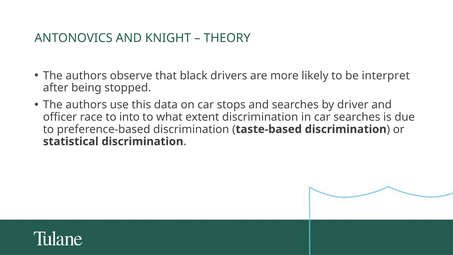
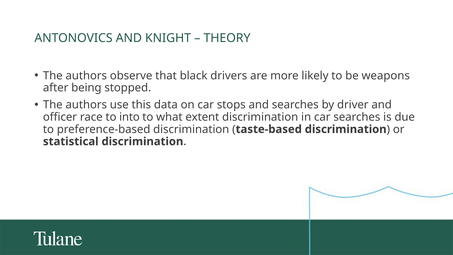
interpret: interpret -> weapons (386, 76)
